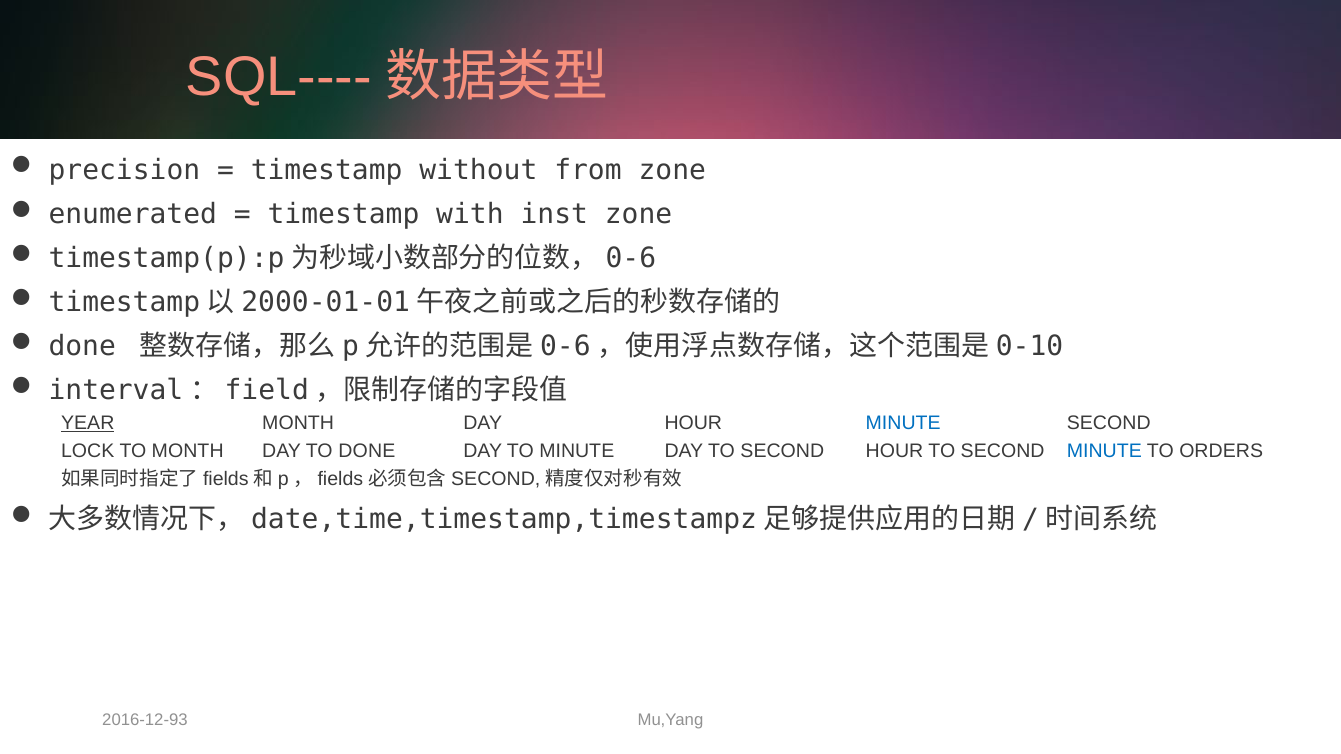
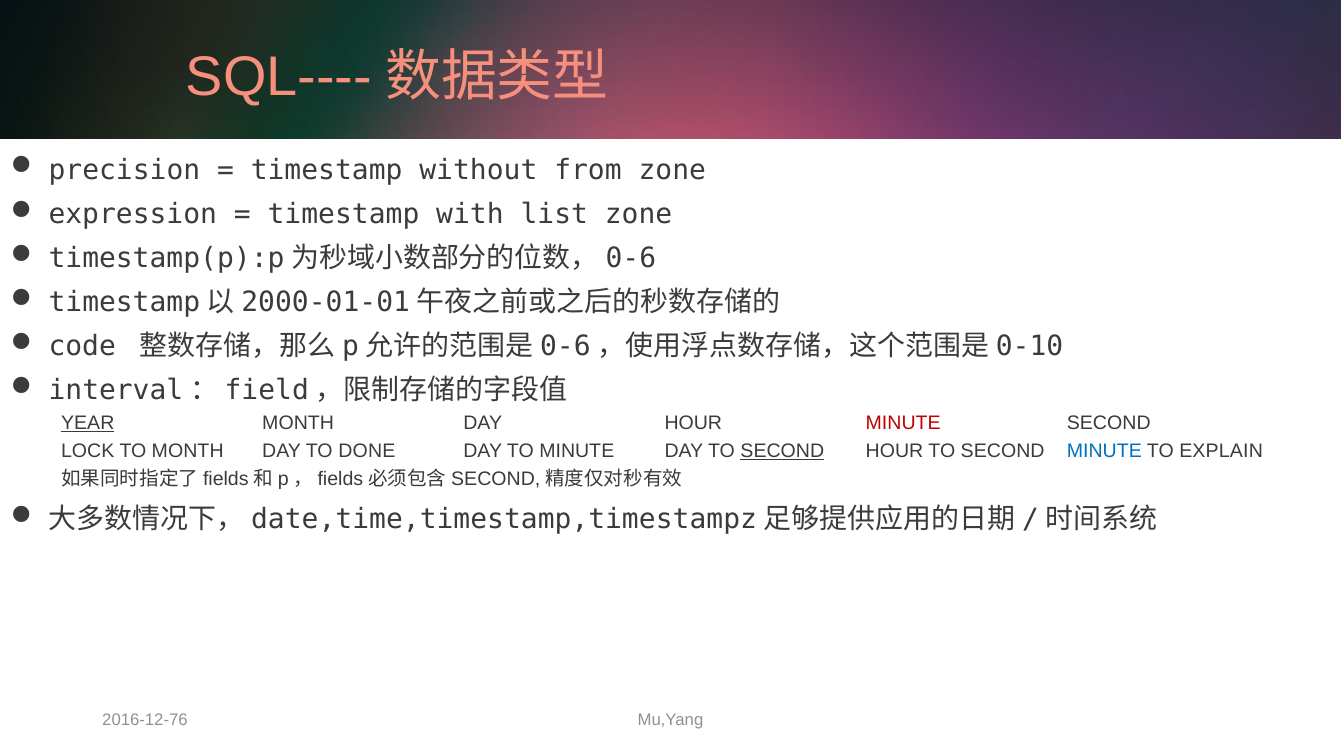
enumerated: enumerated -> expression (133, 214)
inst: inst -> list (554, 214)
done: done -> code (82, 347)
MINUTE colour: blue -> red (903, 423)
SECOND underline: none -> present (782, 451)
ORDERS: ORDERS -> EXPLAIN (1221, 451)
2016-12-93: 2016-12-93 -> 2016-12-76 (145, 720)
